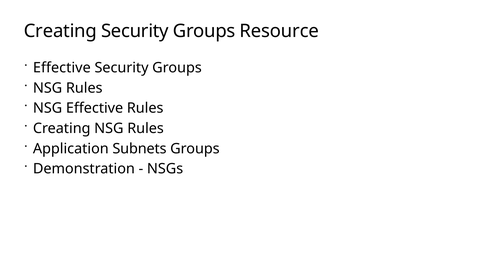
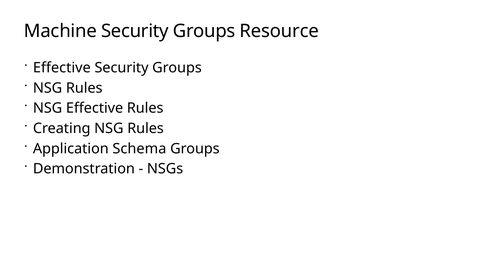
Creating: Creating -> Machine (60, 31)
Subnets: Subnets -> Schema (139, 149)
